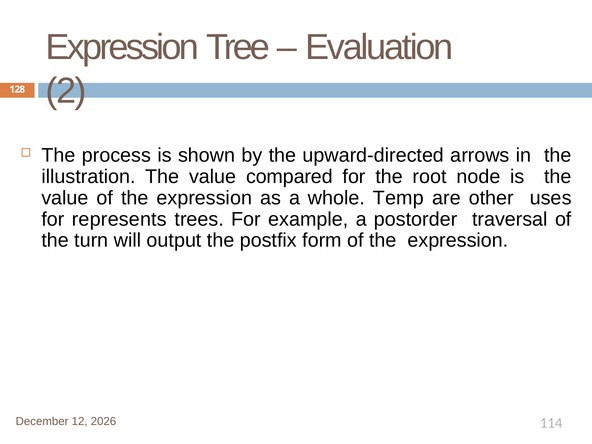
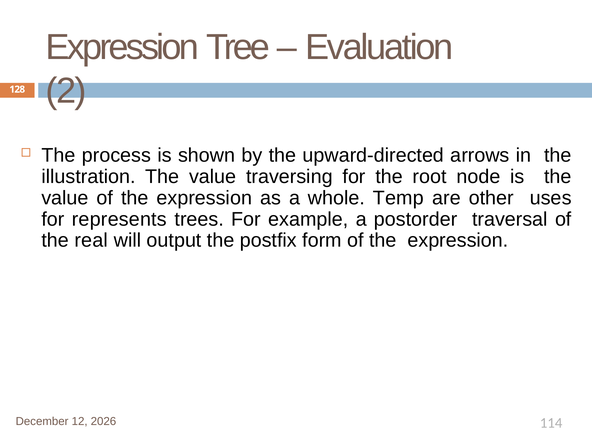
compared: compared -> traversing (289, 177)
turn: turn -> real (91, 240)
